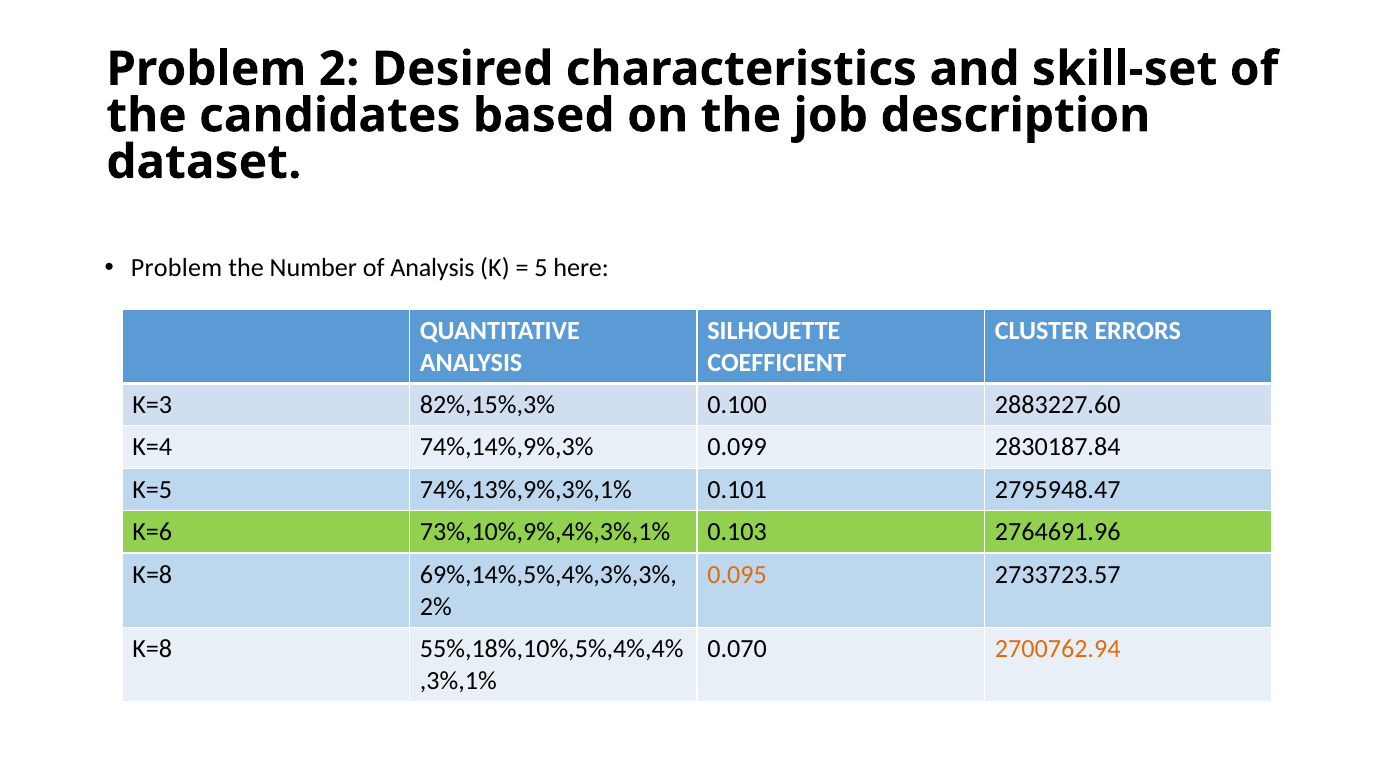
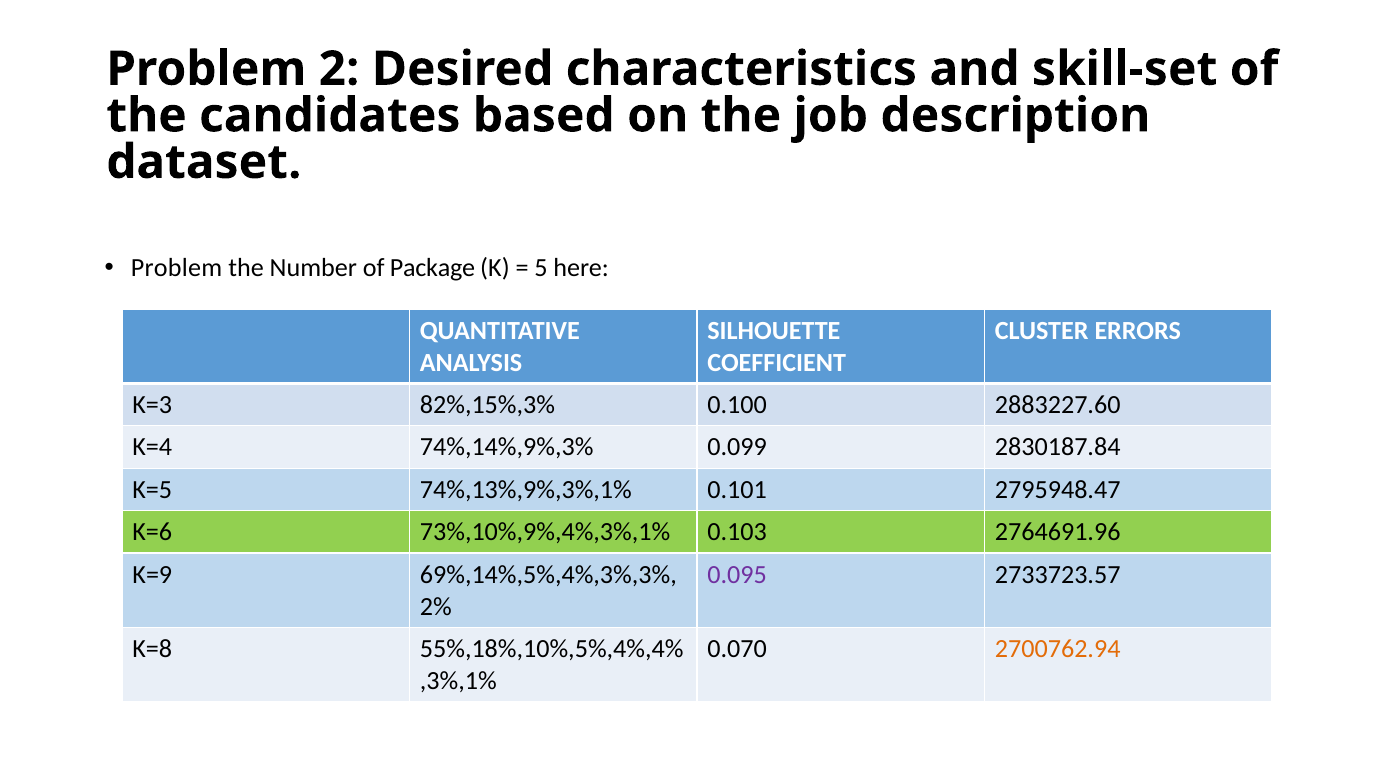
of Analysis: Analysis -> Package (433, 268)
K=8: K=8 -> K=9 (152, 575)
0.095 colour: orange -> purple (737, 575)
